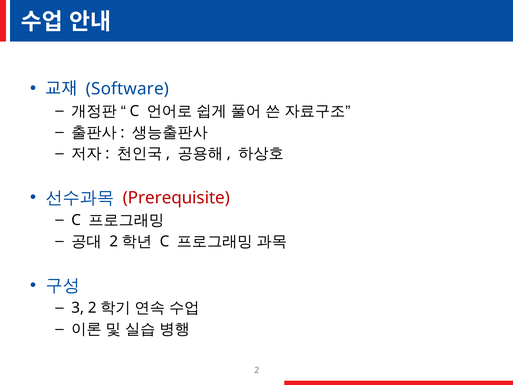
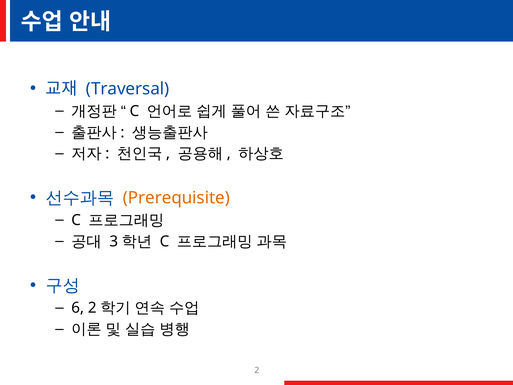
Software: Software -> Traversal (128, 89)
Prerequisite colour: red -> orange (176, 198)
2: 2 -> 3 (114, 241)
3: 3 -> 6 (78, 308)
